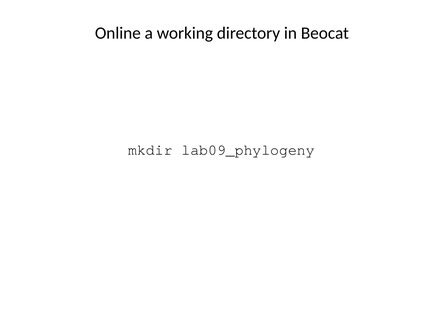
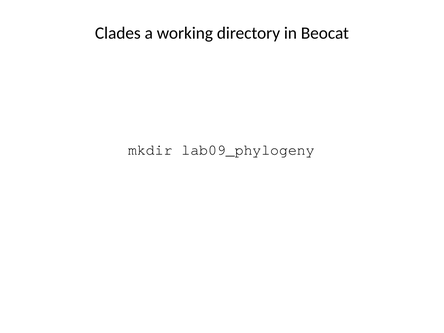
Online: Online -> Clades (118, 33)
